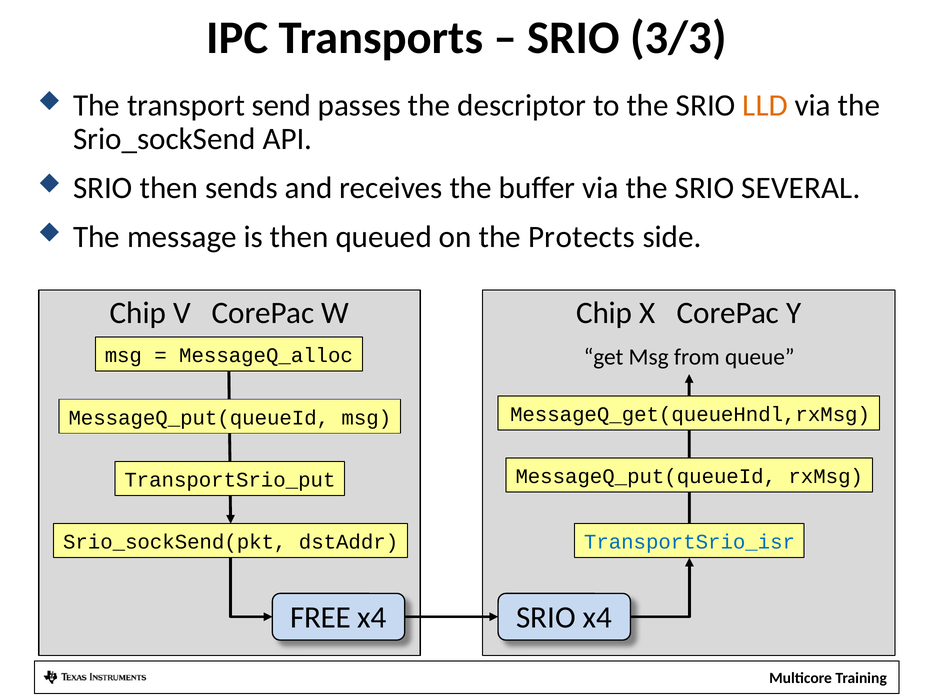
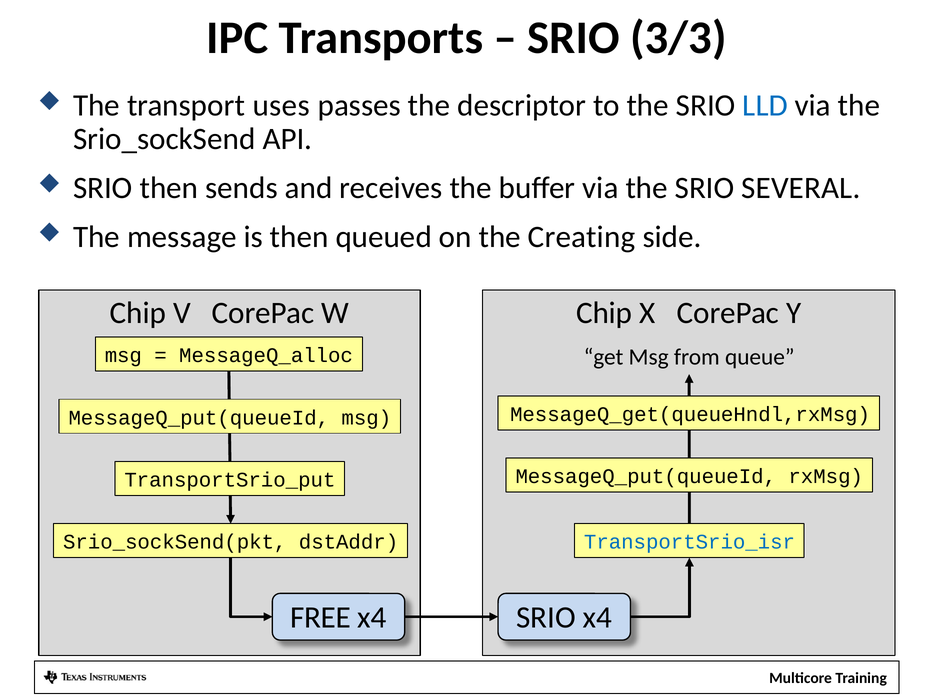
send: send -> uses (281, 105)
LLD colour: orange -> blue (765, 105)
Protects: Protects -> Creating (582, 237)
